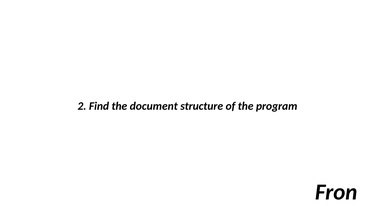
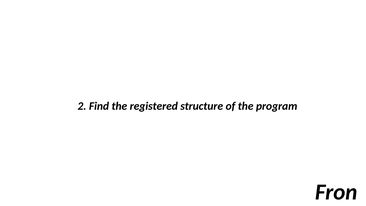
document: document -> registered (154, 106)
